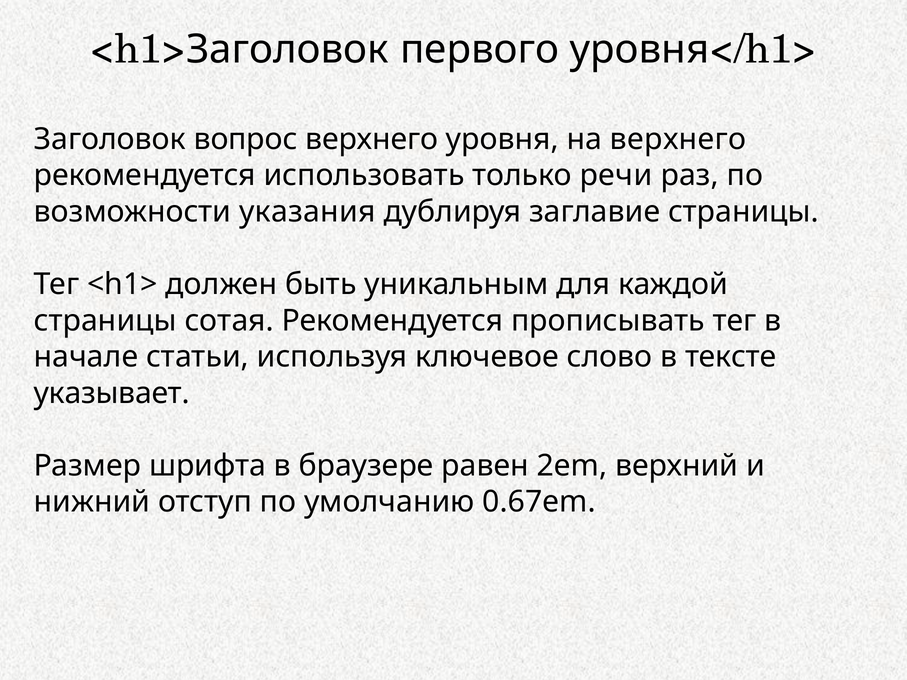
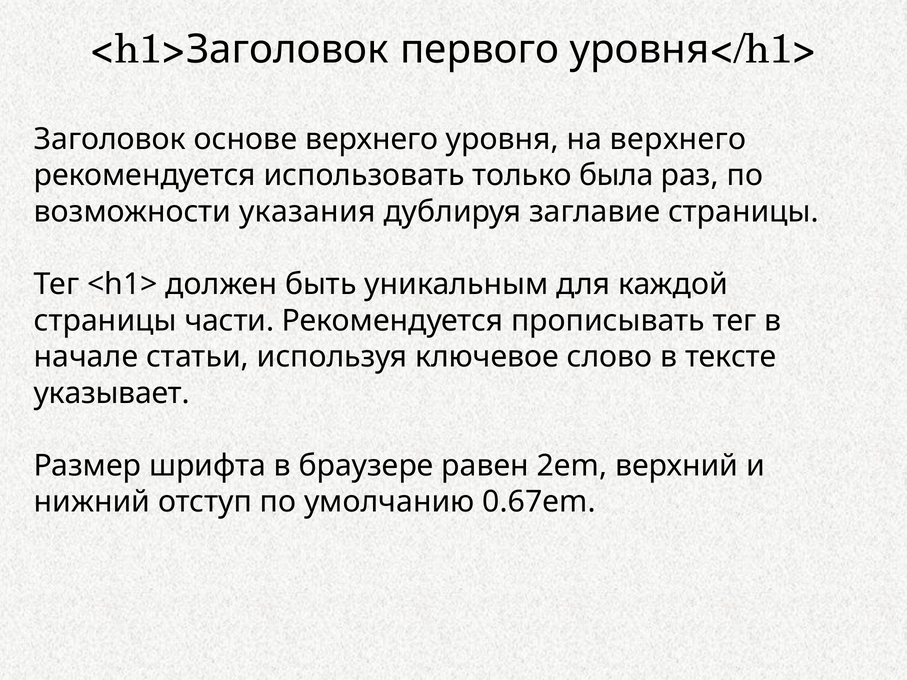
вопрос: вопрос -> основе (245, 139)
речи: речи -> была (616, 176)
сотая: сотая -> части (229, 321)
